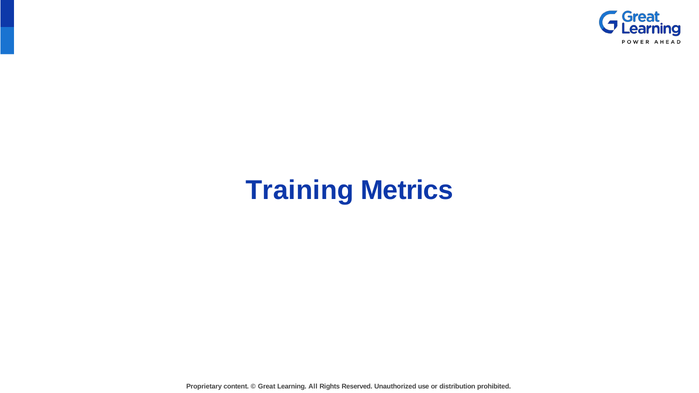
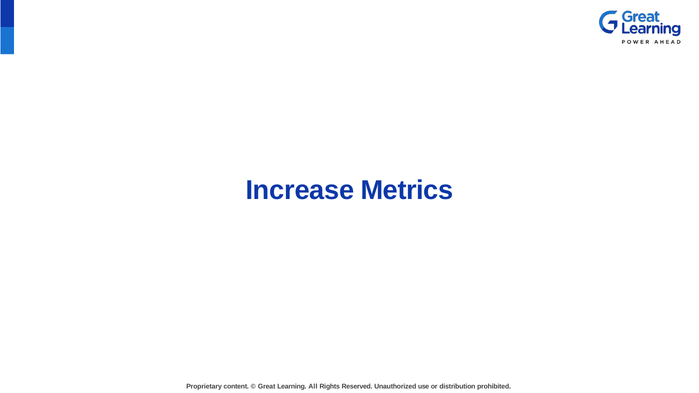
Training: Training -> Increase (300, 190)
